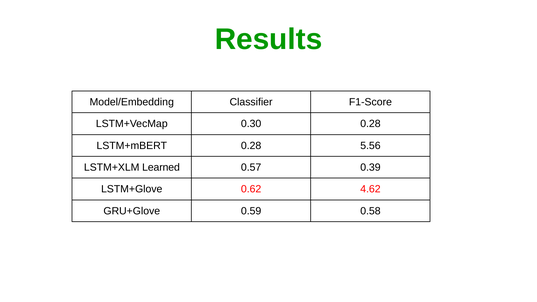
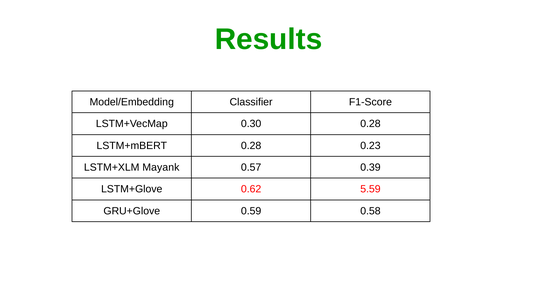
5.56: 5.56 -> 0.23 (370, 146)
Learned: Learned -> Mayank (161, 167)
4.62: 4.62 -> 5.59 (370, 189)
